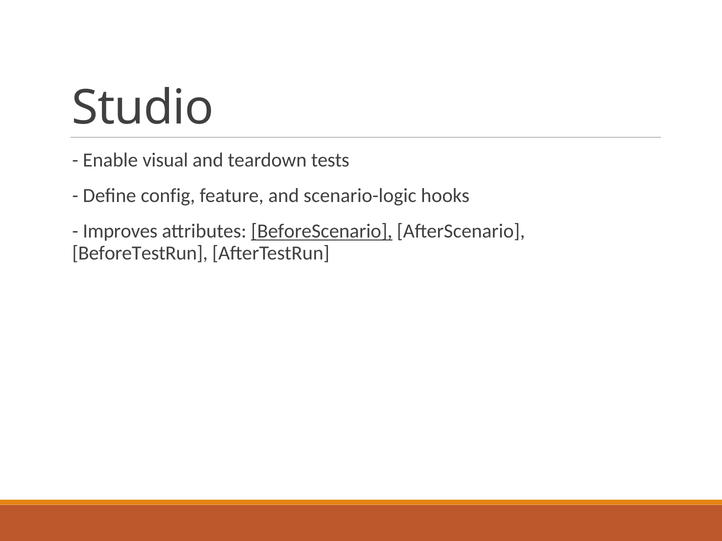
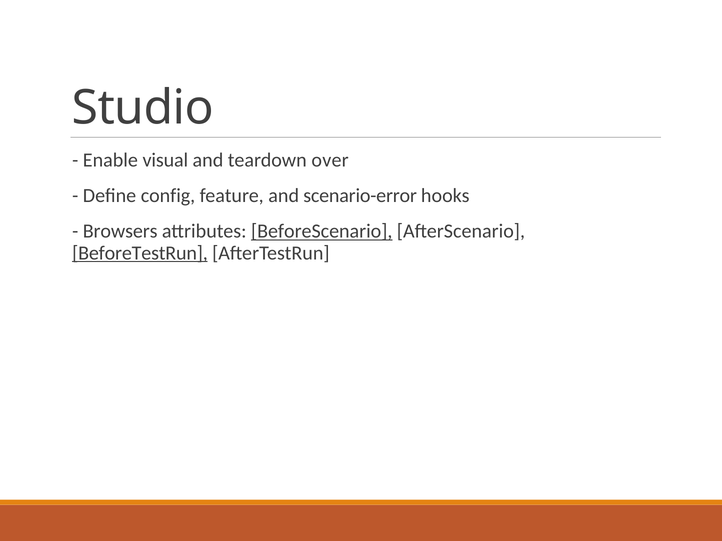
tests: tests -> over (330, 160)
scenario-logic: scenario-logic -> scenario-error (360, 196)
Improves: Improves -> Browsers (120, 231)
BeforeTestRun underline: none -> present (140, 253)
